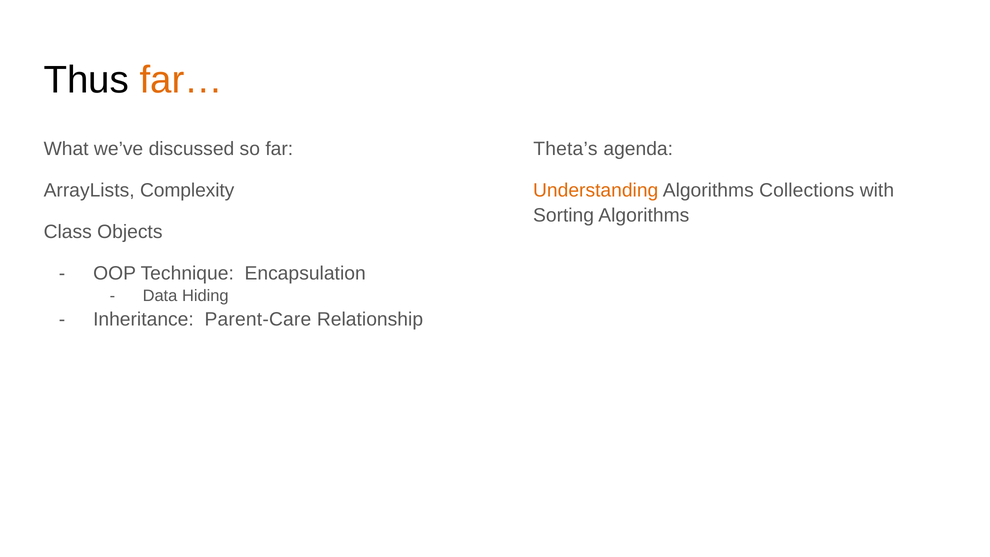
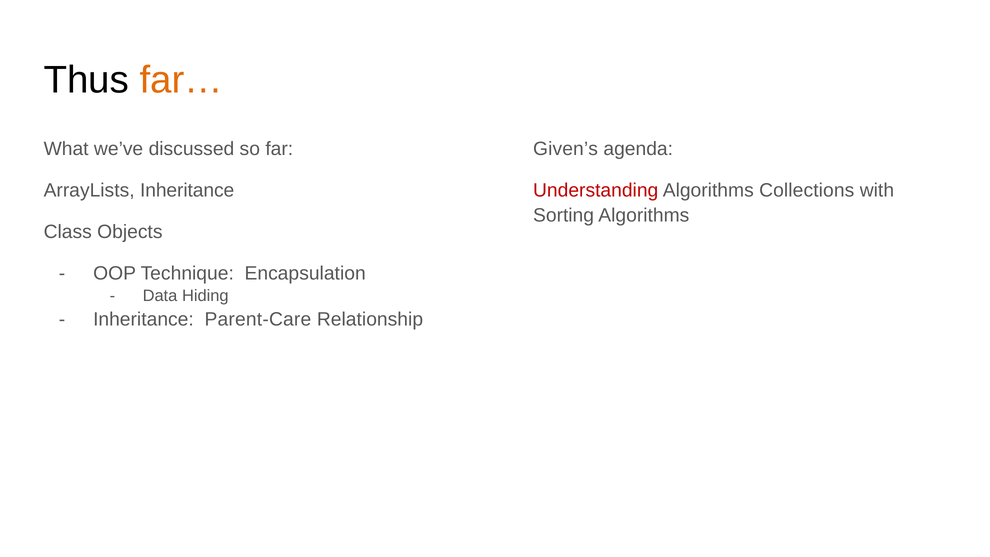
Theta’s: Theta’s -> Given’s (566, 149)
ArrayLists Complexity: Complexity -> Inheritance (187, 190)
Understanding colour: orange -> red (596, 190)
